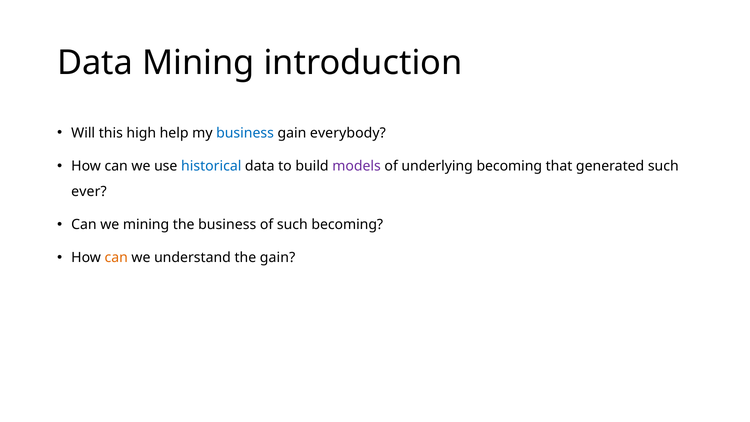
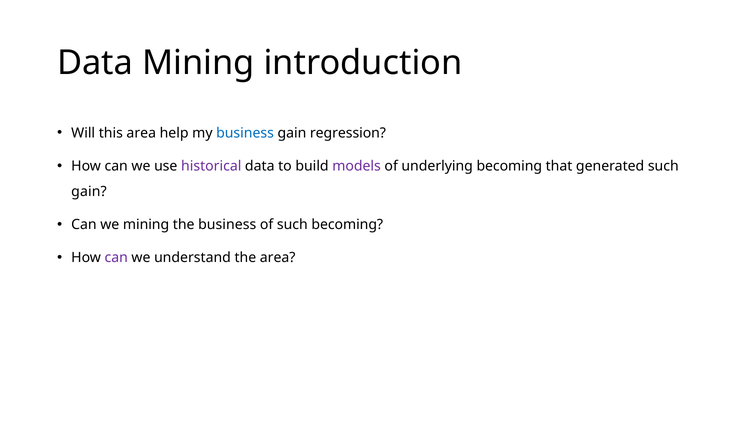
this high: high -> area (141, 133)
everybody: everybody -> regression (348, 133)
historical colour: blue -> purple (211, 166)
ever: ever -> gain (89, 191)
can colour: orange -> purple (116, 258)
the gain: gain -> area (278, 258)
